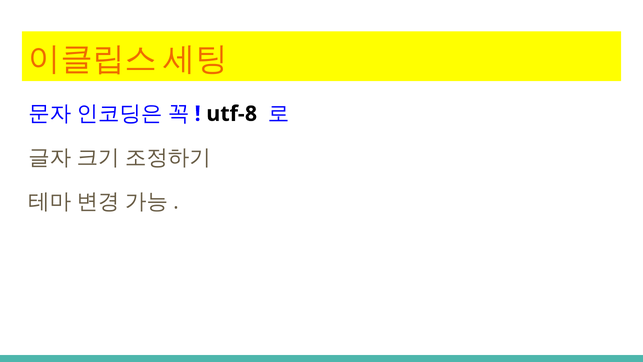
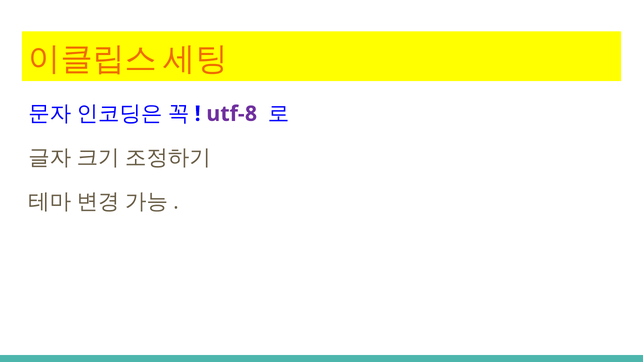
utf-8 colour: black -> purple (232, 114)
